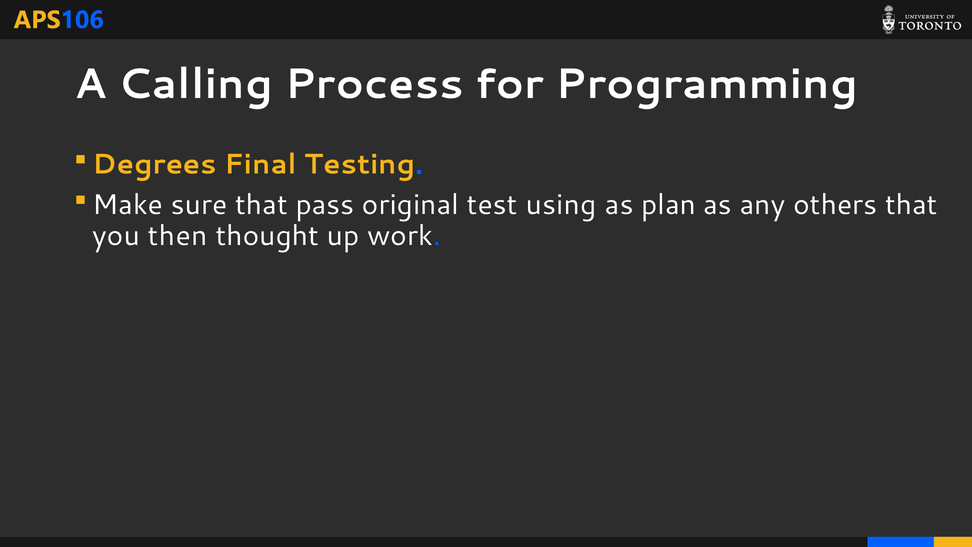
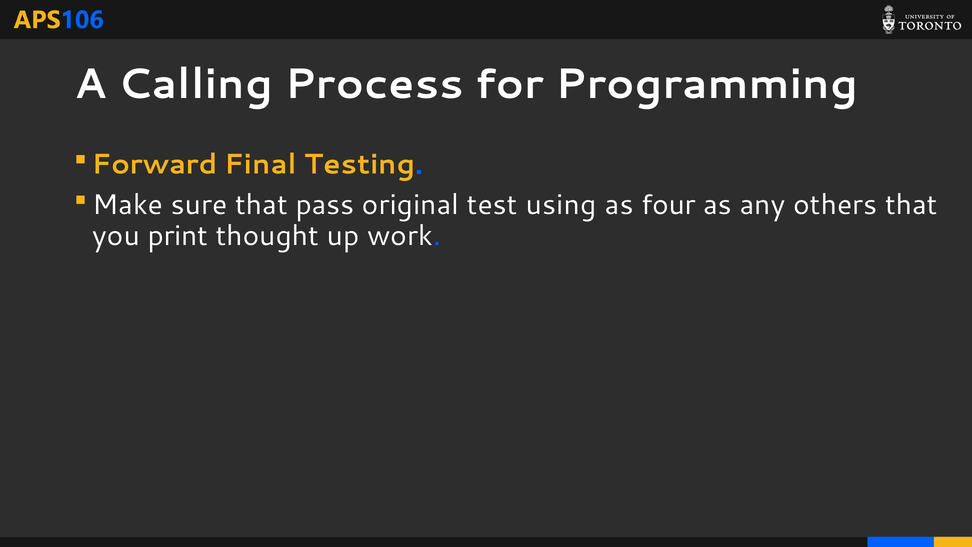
Degrees: Degrees -> Forward (155, 164)
plan: plan -> four (669, 205)
then: then -> print (178, 236)
